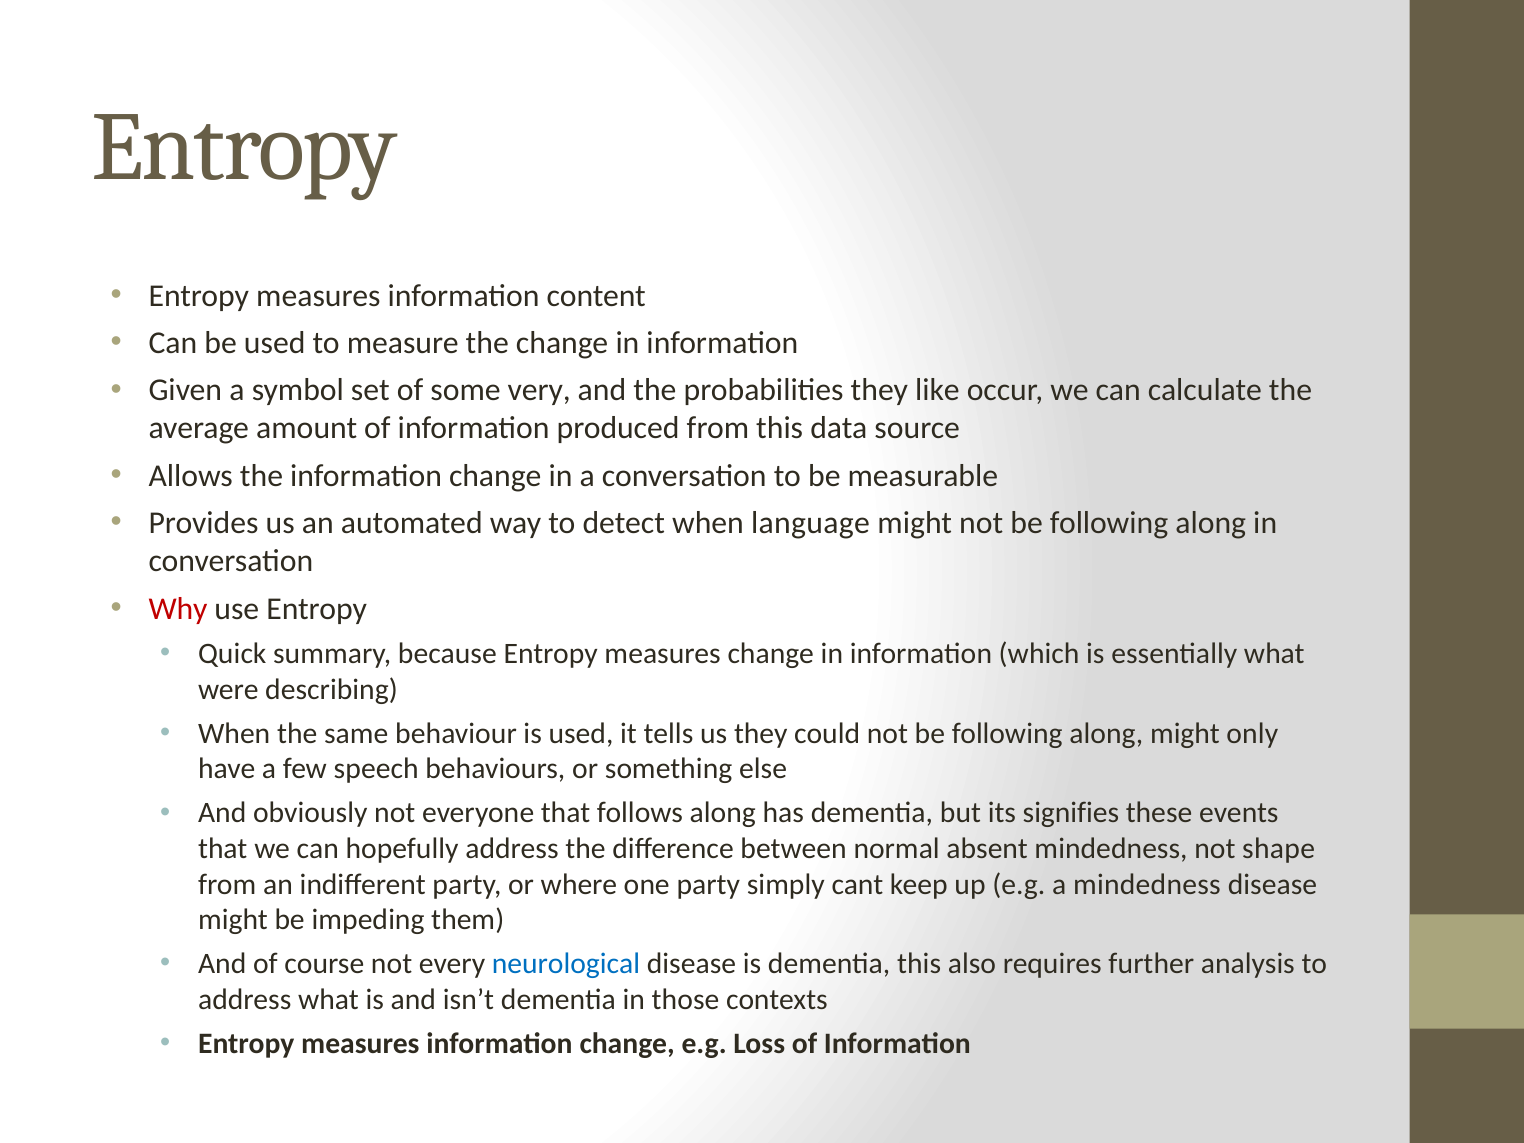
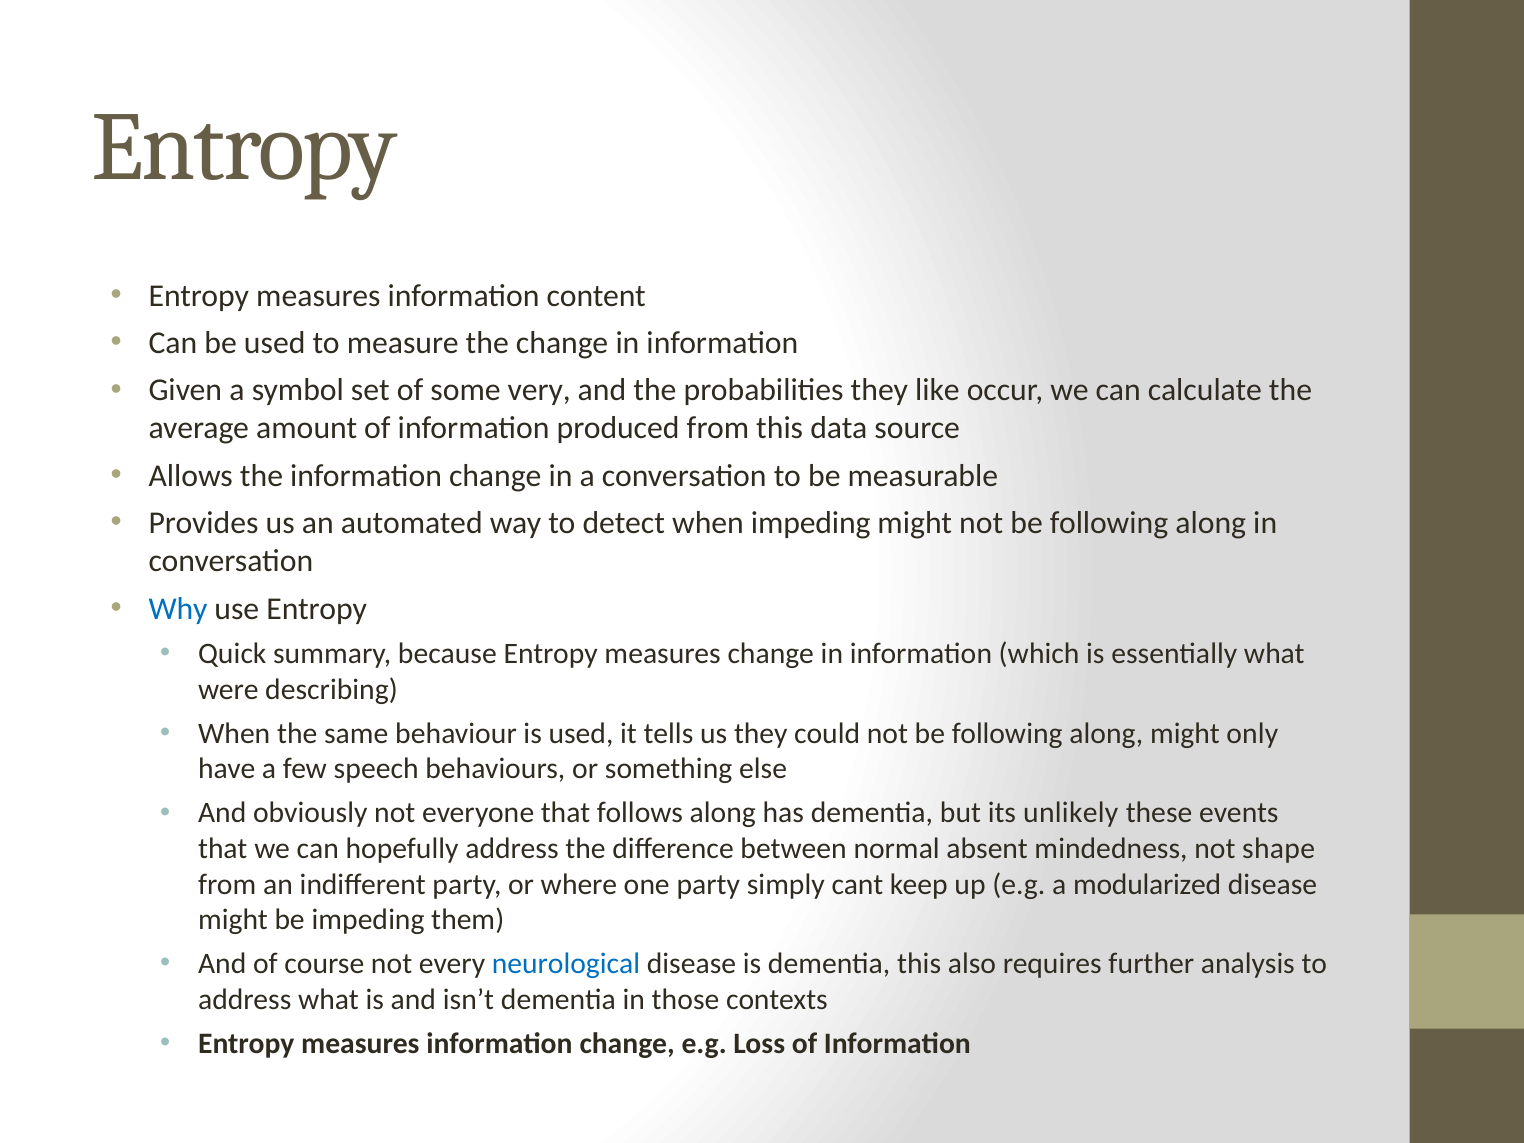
when language: language -> impeding (811, 523)
Why colour: red -> blue (178, 609)
signifies: signifies -> unlikely (1071, 813)
a mindedness: mindedness -> modularized (1147, 884)
